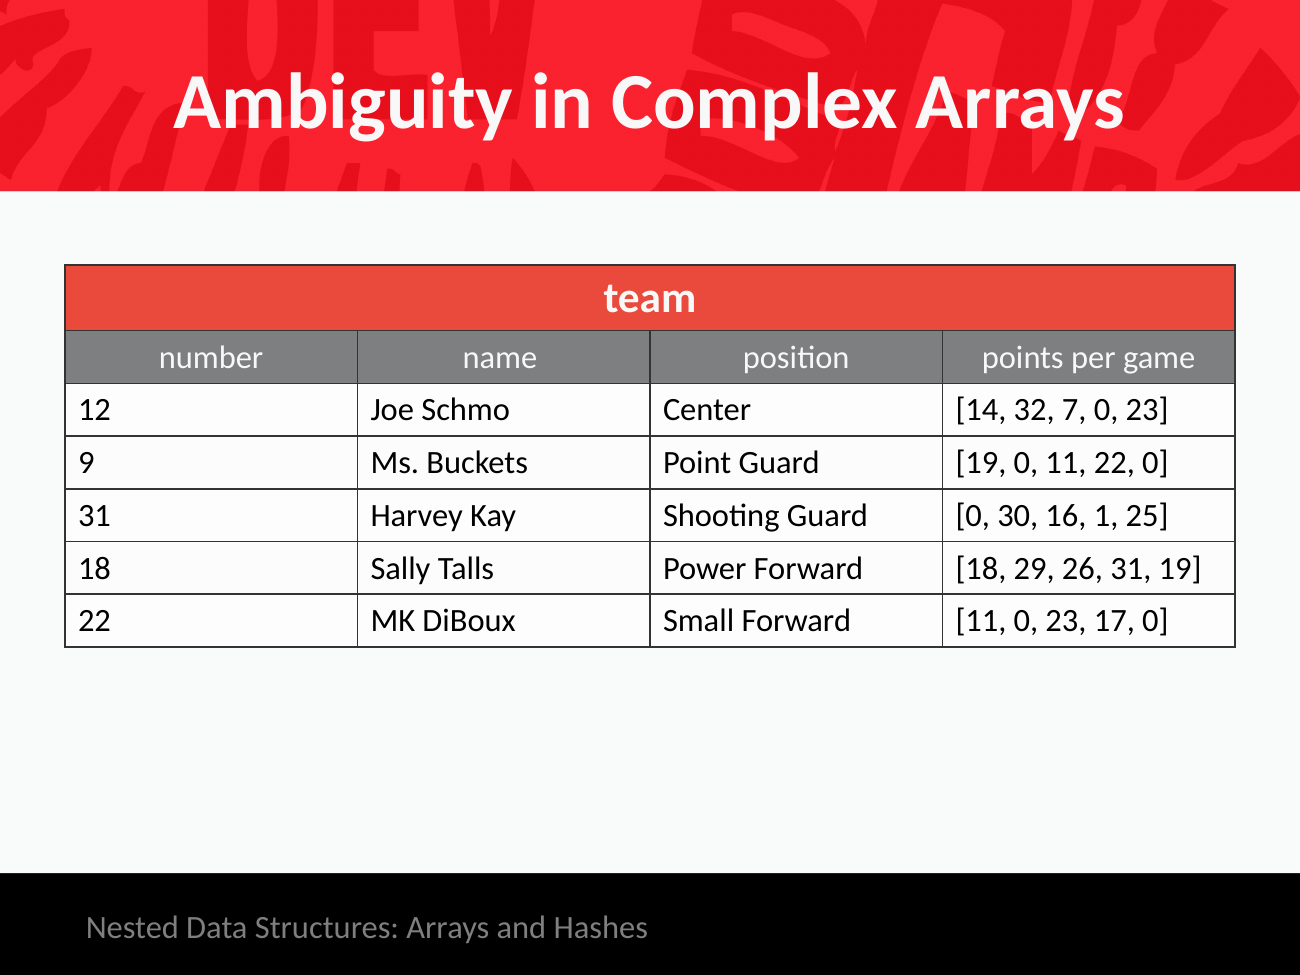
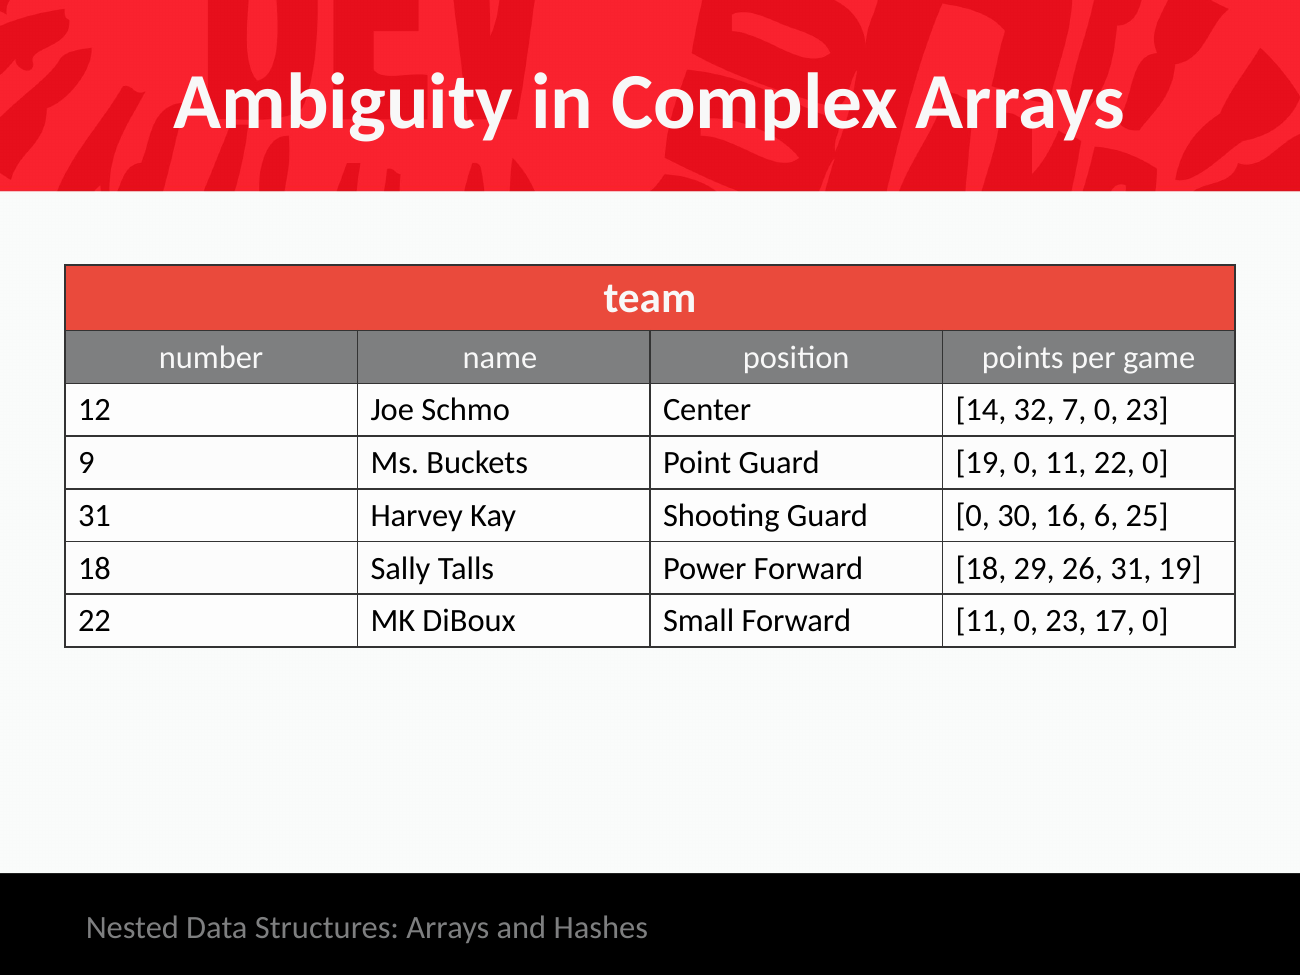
1: 1 -> 6 (1106, 516)
